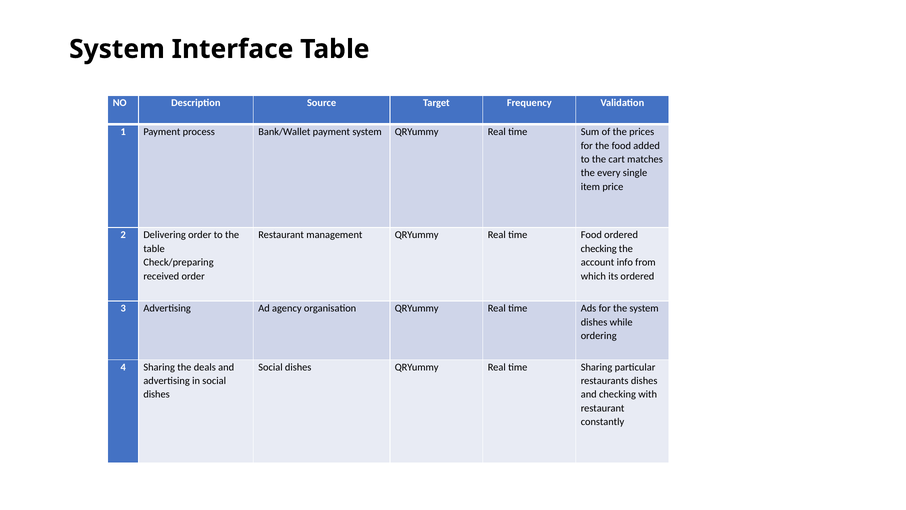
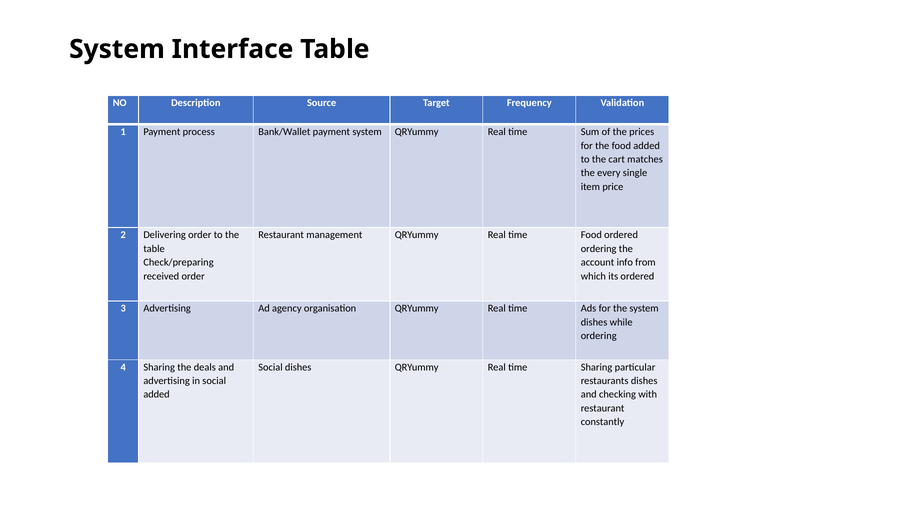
checking: checking -> ordering (599, 249)
dishes: dishes -> added (157, 394)
